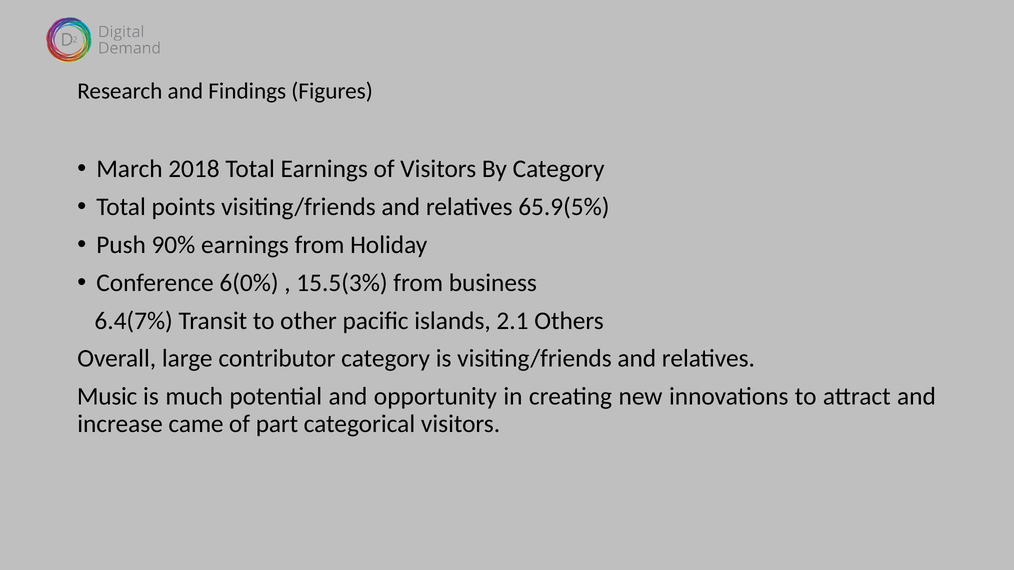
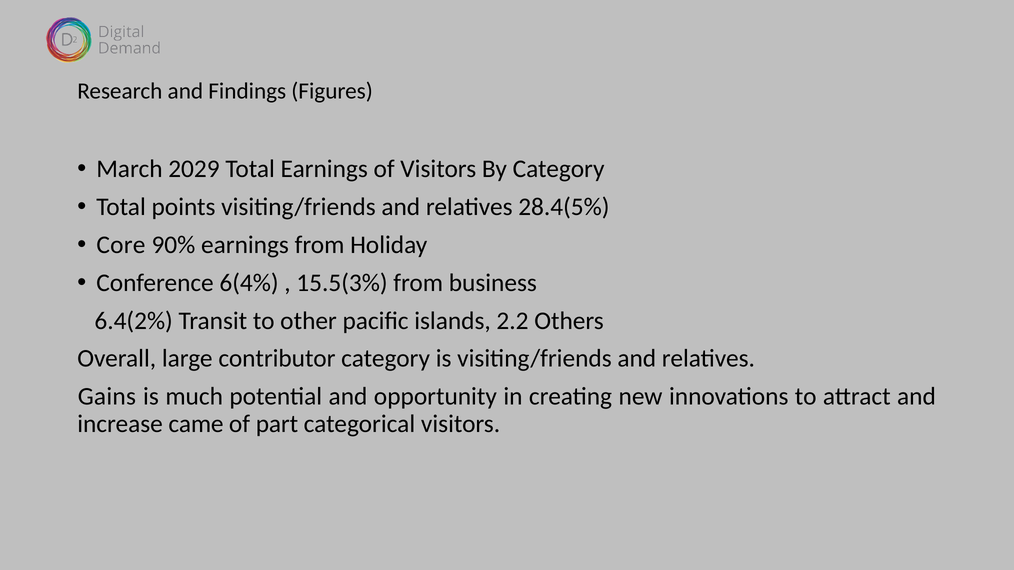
2018: 2018 -> 2029 (194, 169)
65.9(5%: 65.9(5% -> 28.4(5% (564, 207)
Push: Push -> Core (121, 245)
6(0%: 6(0% -> 6(4% (249, 283)
6.4(7%: 6.4(7% -> 6.4(2% (134, 321)
2.1: 2.1 -> 2.2 (513, 321)
Music: Music -> Gains (107, 397)
